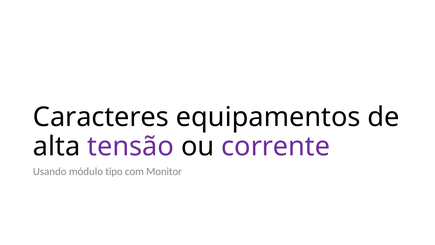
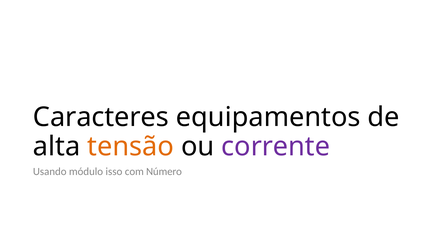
tensão colour: purple -> orange (131, 146)
tipo: tipo -> isso (114, 171)
Monitor: Monitor -> Número (164, 171)
